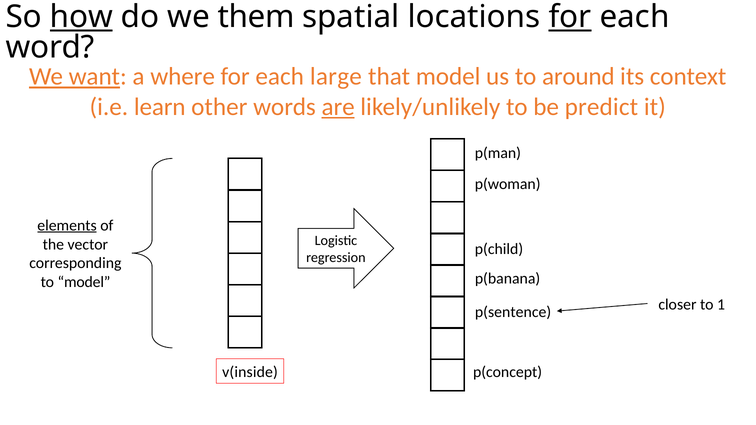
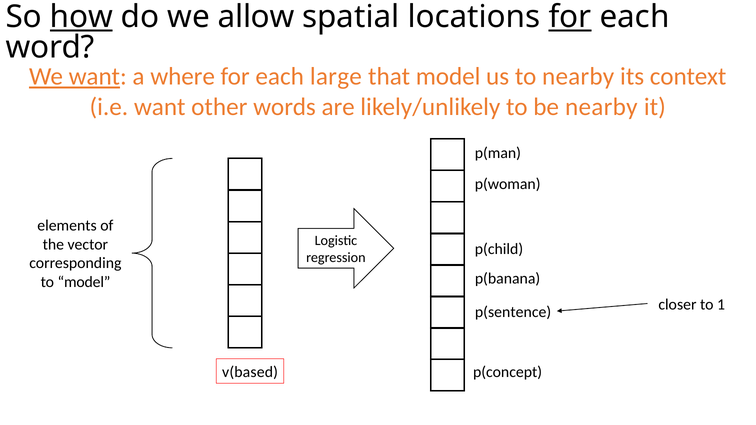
them: them -> allow (256, 17)
to around: around -> nearby (578, 77)
i.e learn: learn -> want (160, 107)
are underline: present -> none (338, 107)
be predict: predict -> nearby (601, 107)
elements underline: present -> none (67, 226)
v(inside: v(inside -> v(based (250, 372)
